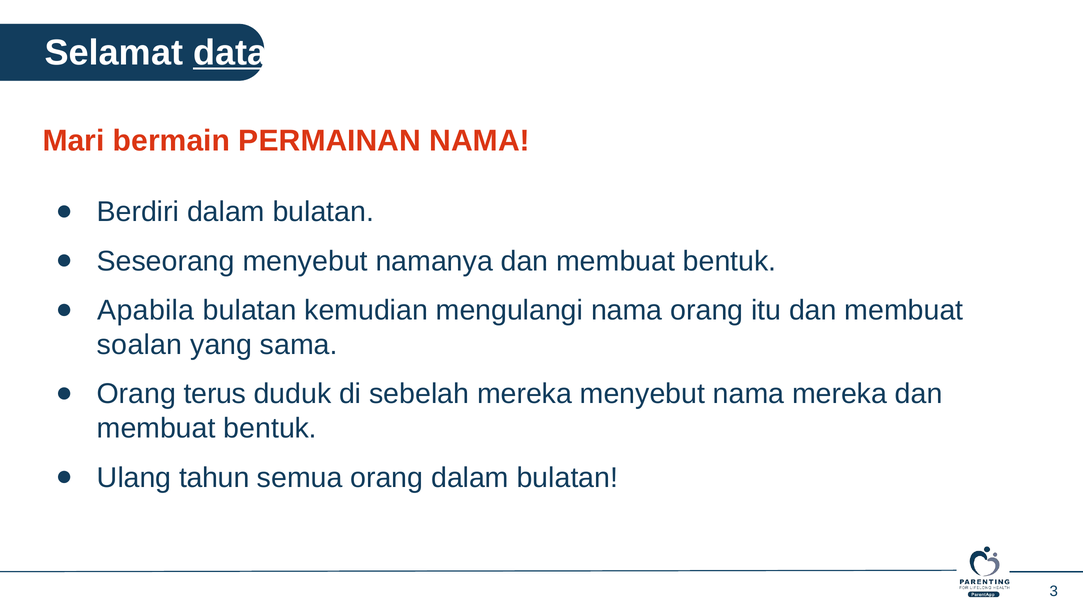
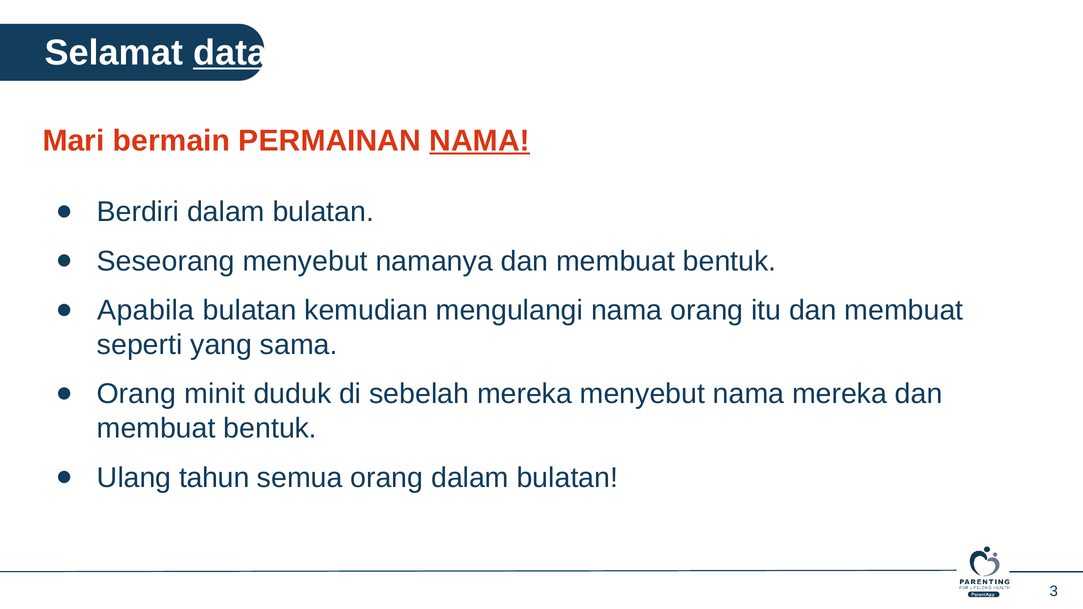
NAMA underline: none -> present (480, 141)
soalan: soalan -> seperti (140, 345)
terus: terus -> minit (215, 394)
